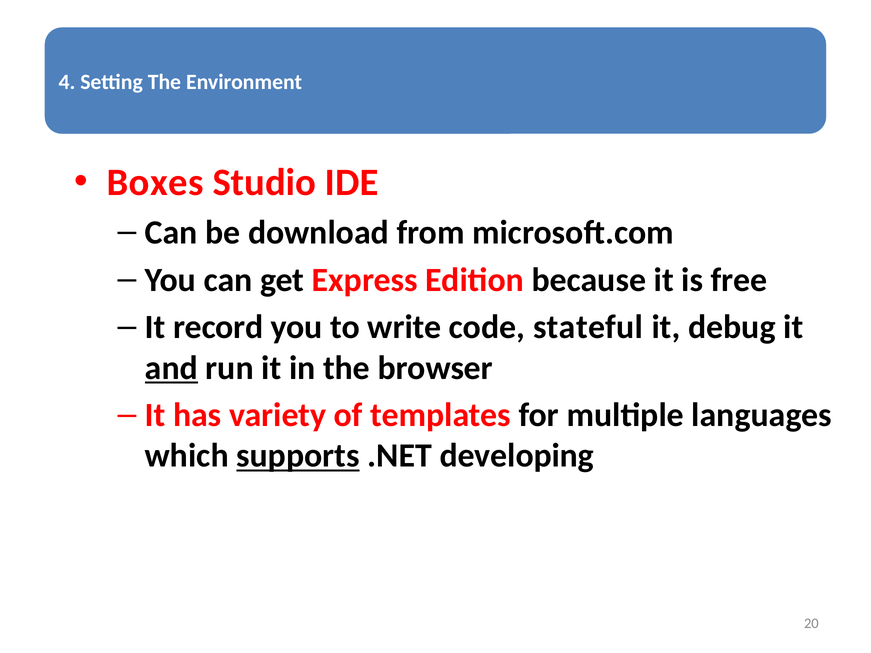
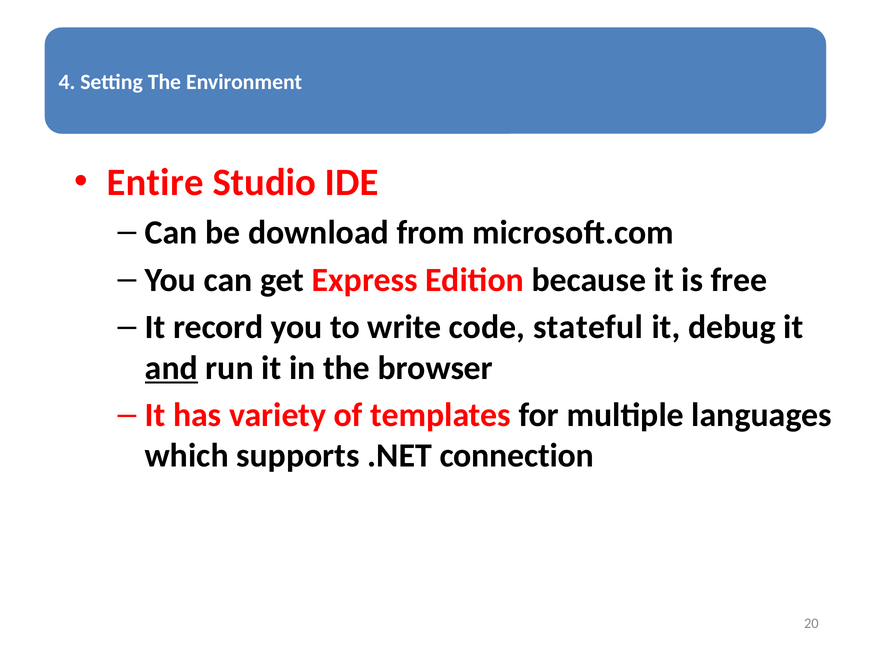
Boxes: Boxes -> Entire (155, 183)
supports underline: present -> none (298, 456)
developing: developing -> connection (517, 456)
